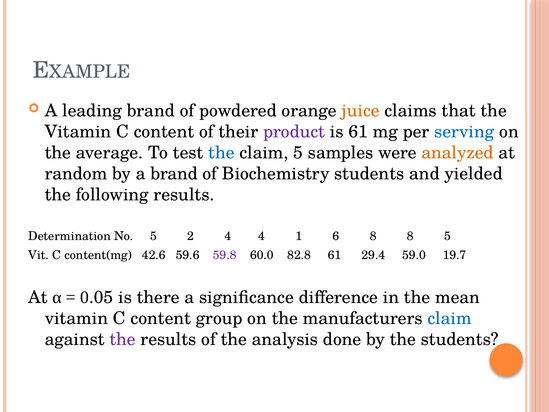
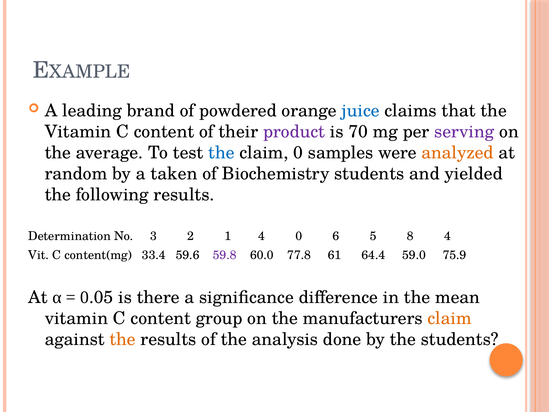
juice colour: orange -> blue (361, 111)
is 61: 61 -> 70 (358, 132)
serving colour: blue -> purple (464, 132)
claim 5: 5 -> 0 (298, 153)
a brand: brand -> taken (174, 174)
No 5: 5 -> 3 (154, 236)
2 4: 4 -> 1 (228, 236)
4 1: 1 -> 0 (299, 236)
6 8: 8 -> 5 (373, 236)
8 5: 5 -> 4 (447, 236)
42.6: 42.6 -> 33.4 (154, 255)
82.8: 82.8 -> 77.8 (299, 255)
29.4: 29.4 -> 64.4 (373, 255)
19.7: 19.7 -> 75.9 (455, 255)
claim colour: blue -> orange (450, 318)
the colour: purple -> orange (123, 339)
